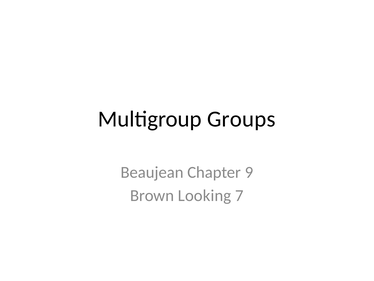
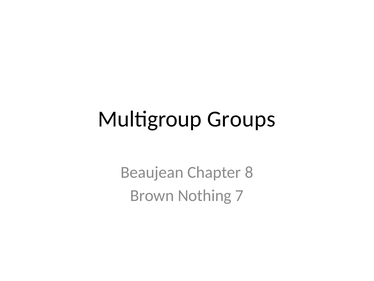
9: 9 -> 8 (249, 172)
Looking: Looking -> Nothing (205, 195)
